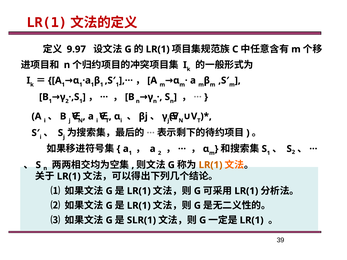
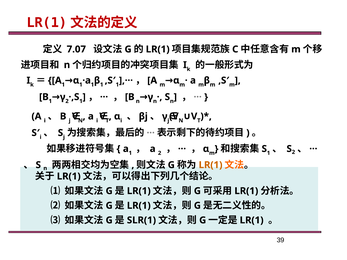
9.97: 9.97 -> 7.07 (76, 49)
